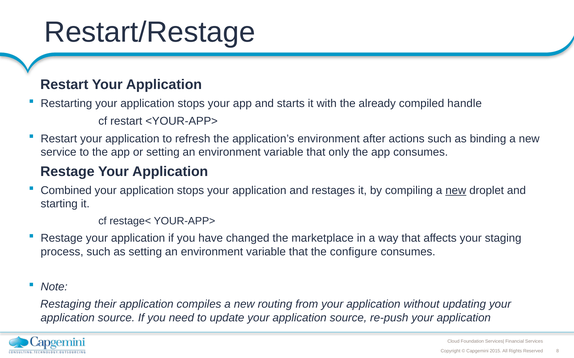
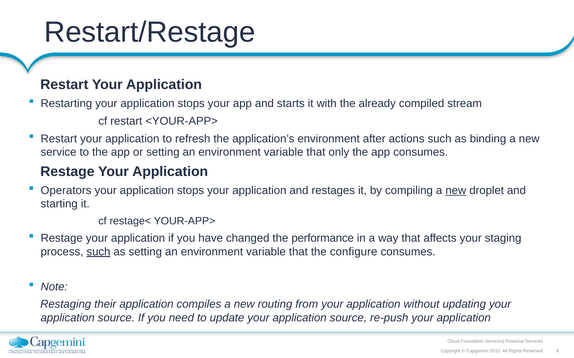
handle: handle -> stream (465, 104)
Combined: Combined -> Operators (66, 191)
marketplace: marketplace -> performance (323, 239)
such underline: none -> present (98, 252)
